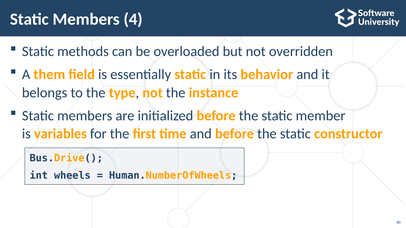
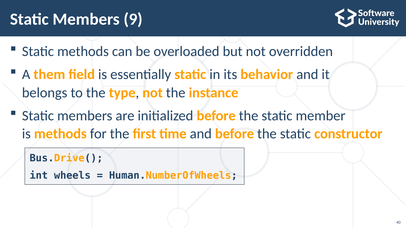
4: 4 -> 9 (133, 19)
is variables: variables -> methods (60, 134)
